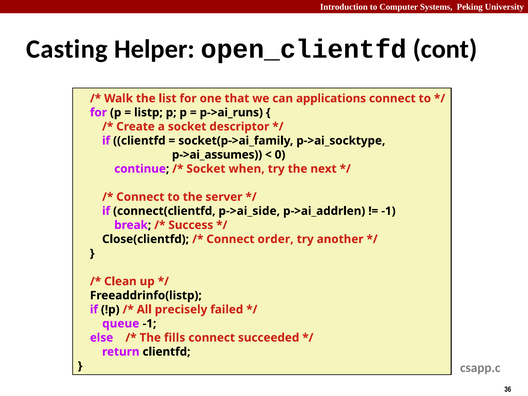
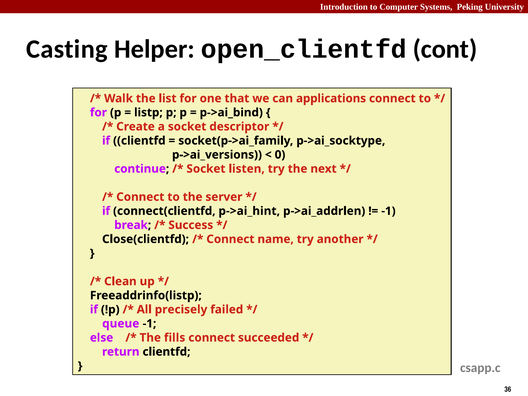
p->ai_runs: p->ai_runs -> p->ai_bind (231, 112)
p->ai_assumes: p->ai_assumes -> p->ai_versions (217, 155)
when: when -> listen (247, 169)
p->ai_side: p->ai_side -> p->ai_hint (249, 211)
order: order -> name (276, 239)
